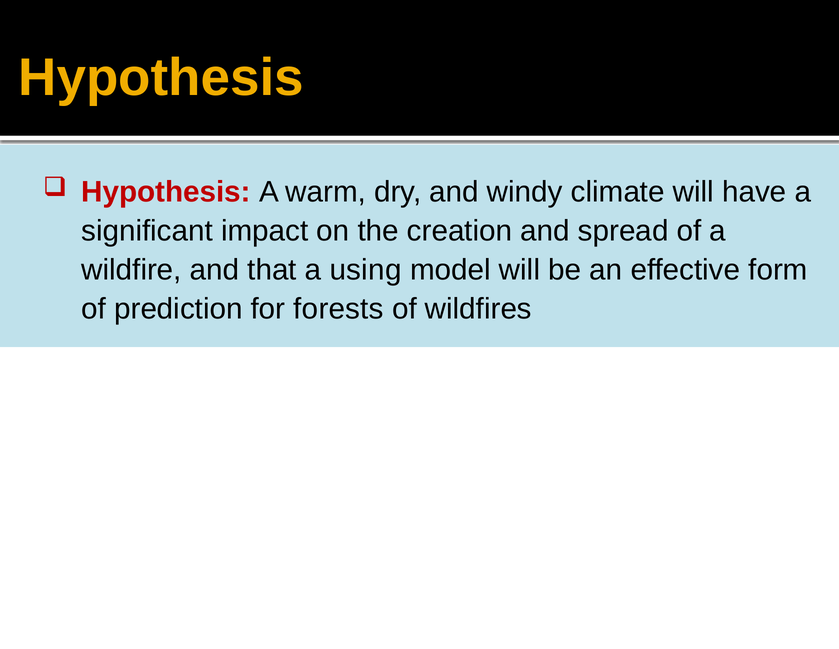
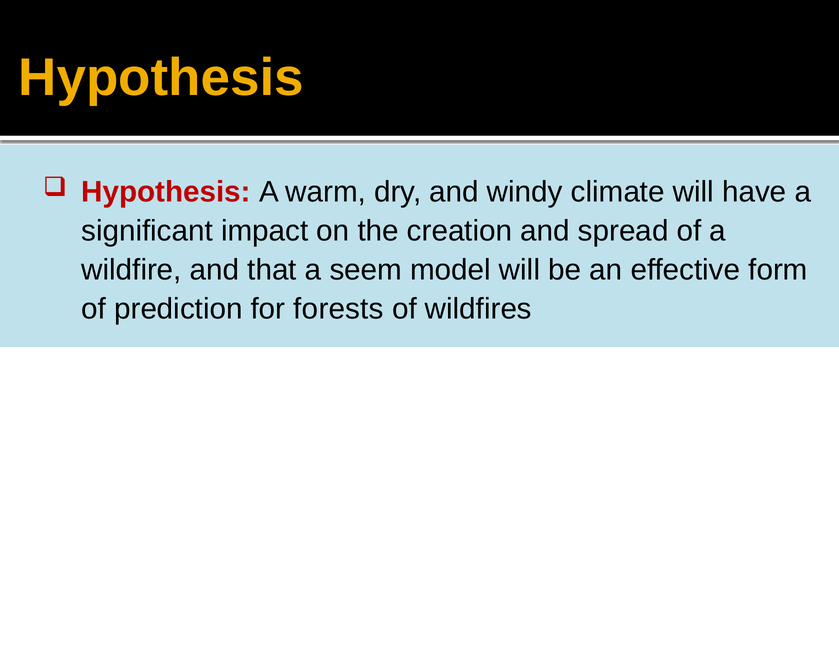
using: using -> seem (366, 270)
